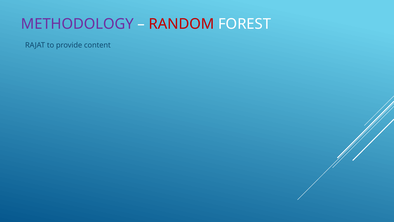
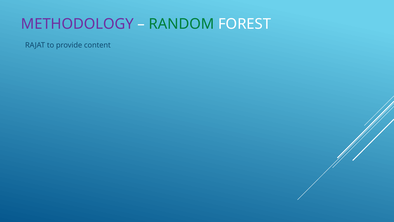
RANDOM colour: red -> green (181, 24)
